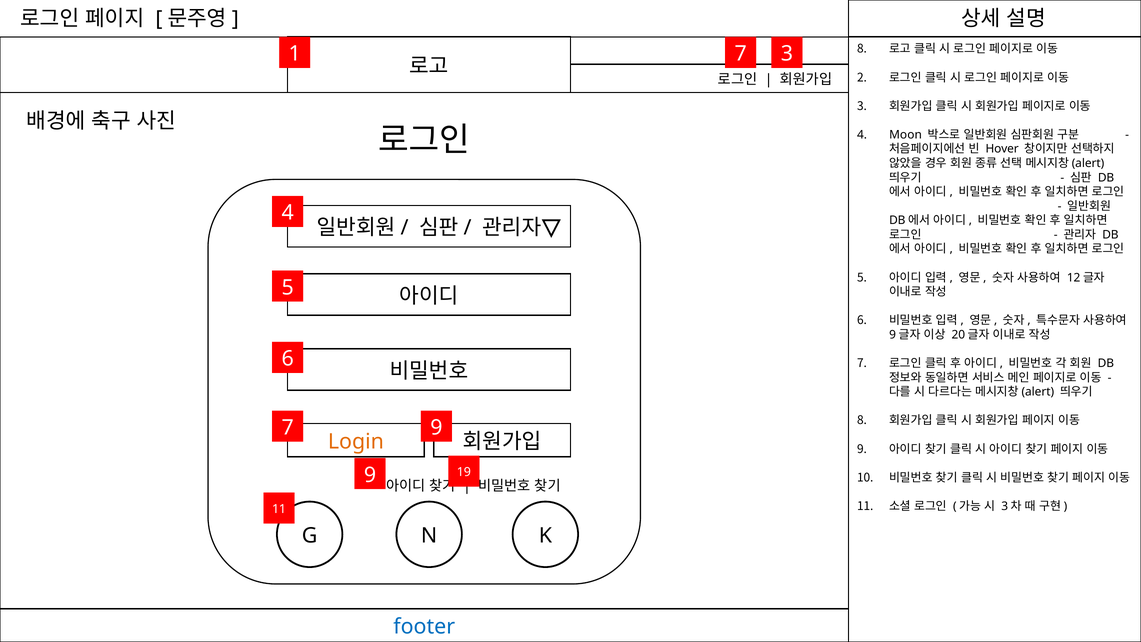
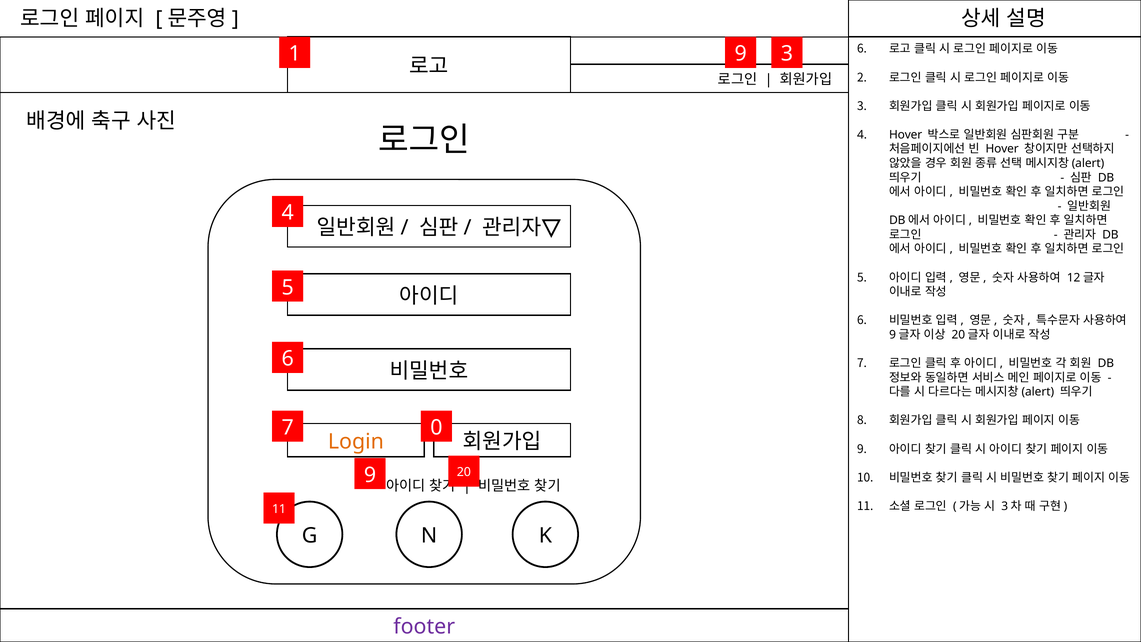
1 7: 7 -> 9 (741, 54)
3 8: 8 -> 6 (862, 49)
4 Moon: Moon -> Hover (906, 135)
7 9: 9 -> 0 (436, 428)
19: 19 -> 20 (464, 472)
footer colour: blue -> purple (424, 627)
